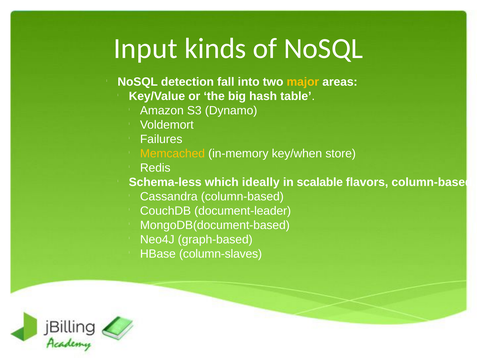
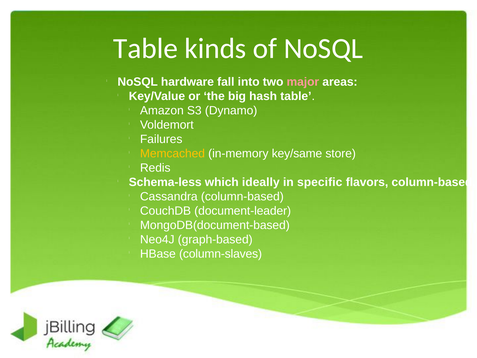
Input: Input -> Table (146, 49)
detection: detection -> hardware (187, 82)
major colour: yellow -> pink (303, 82)
key/when: key/when -> key/same (297, 153)
scalable: scalable -> specific (320, 182)
